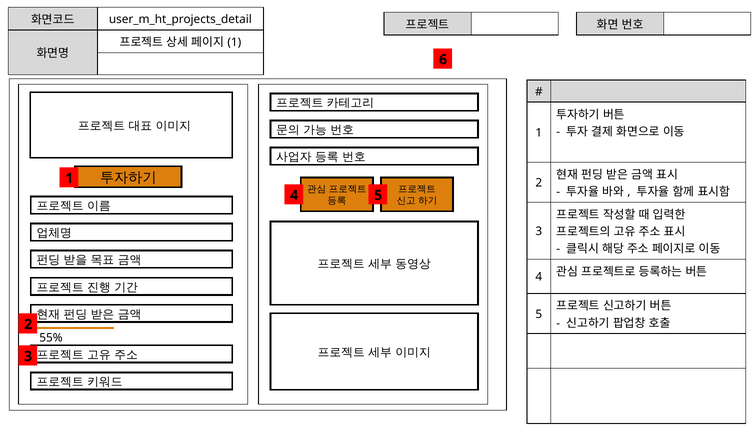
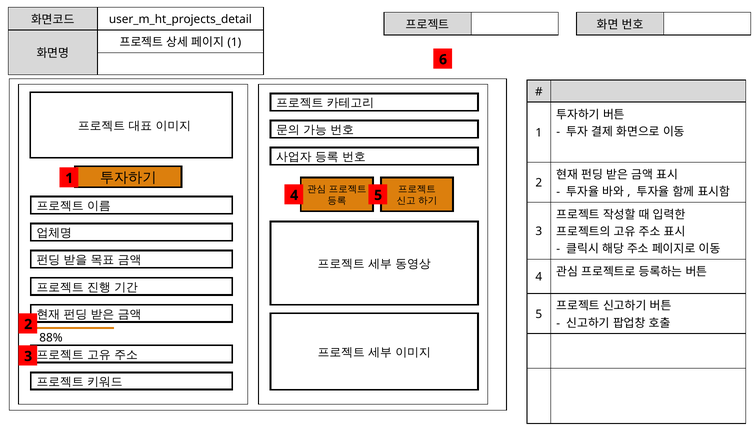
55%: 55% -> 88% (51, 337)
